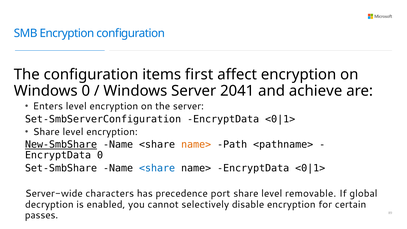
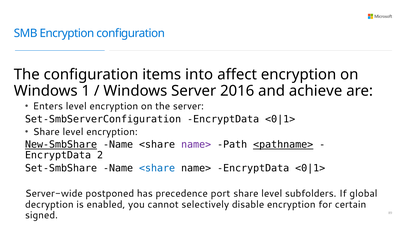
first: first -> into (199, 75)
Windows 0: 0 -> 1 (86, 91)
2041: 2041 -> 2016 (237, 91)
name> colour: orange -> purple (196, 145)
<pathname> underline: none -> present (283, 145)
EncryptData 0: 0 -> 2 (100, 155)
characters: characters -> postponed (110, 194)
removable: removable -> subfolders (311, 194)
passes: passes -> signed (41, 215)
